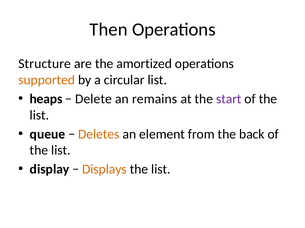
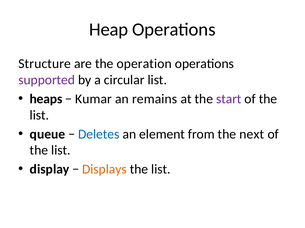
Then: Then -> Heap (109, 30)
amortized: amortized -> operation (144, 64)
supported colour: orange -> purple (47, 80)
Delete: Delete -> Kumar (94, 99)
Deletes colour: orange -> blue (99, 134)
back: back -> next (252, 134)
